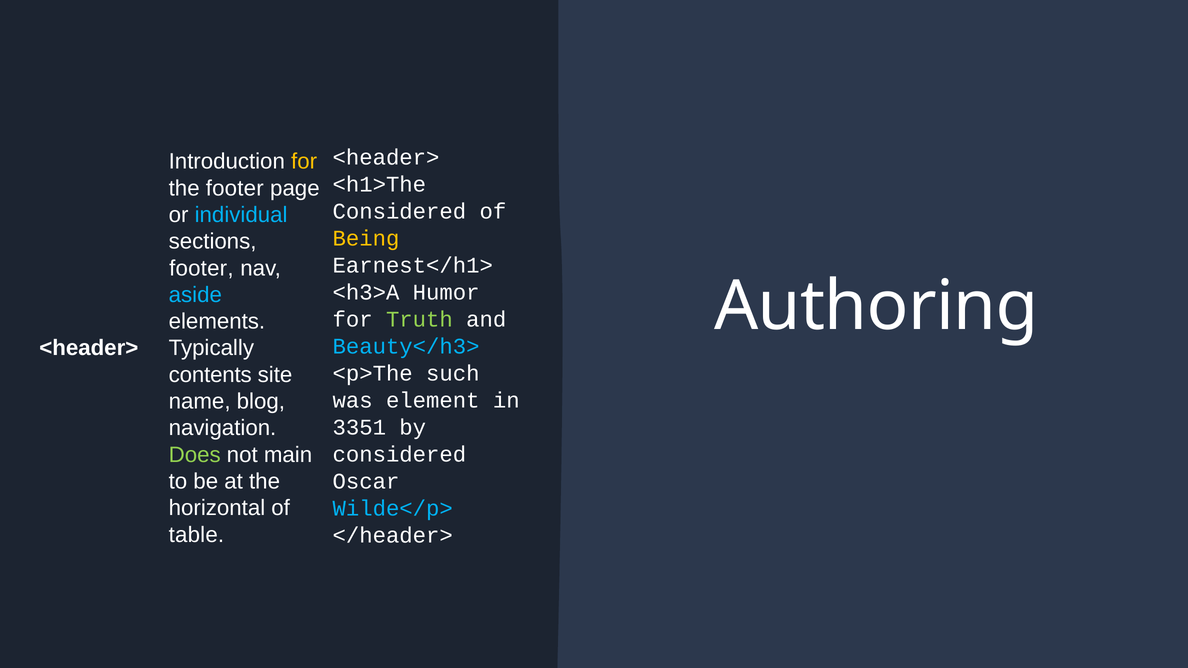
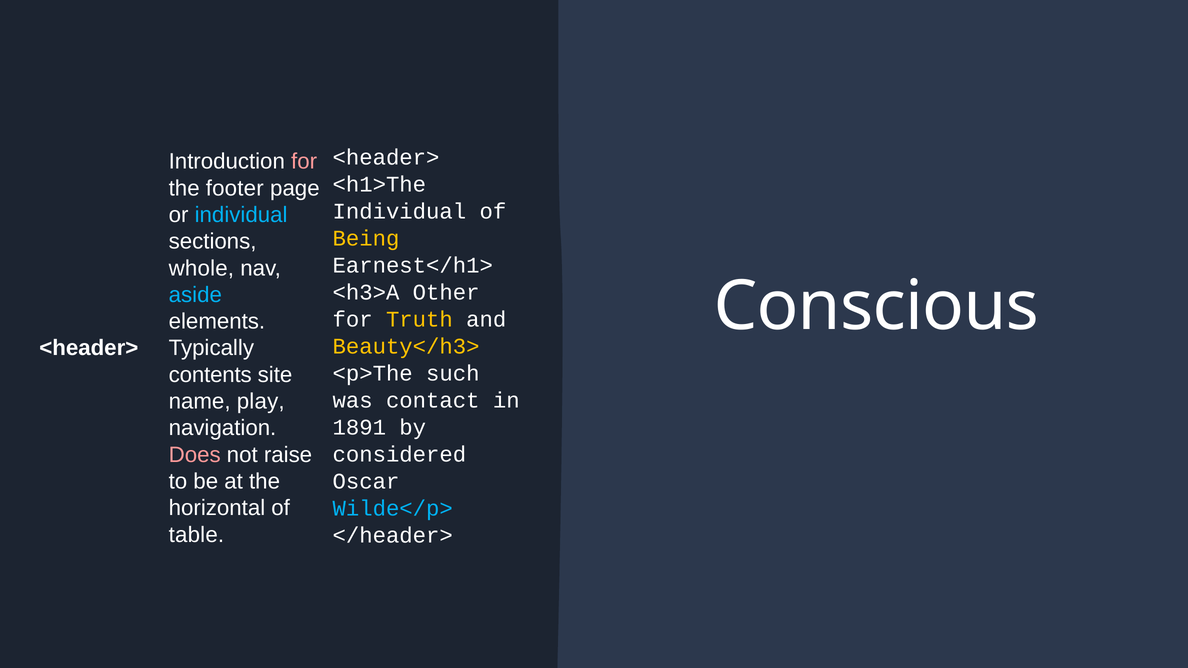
for colour: yellow -> pink (304, 162)
Considered: Considered -> Individual (399, 211)
footer: footer -> whole (201, 268)
Humor: Humor -> Other (446, 292)
Authoring: Authoring -> Conscious (876, 307)
Truth colour: light green -> yellow (419, 319)
Beauty</h3> colour: light blue -> yellow (406, 346)
blog: blog -> play (261, 402)
element: element -> contact (433, 401)
3351: 3351 -> 1891 (359, 428)
Does colour: light green -> pink (195, 455)
main: main -> raise (288, 455)
